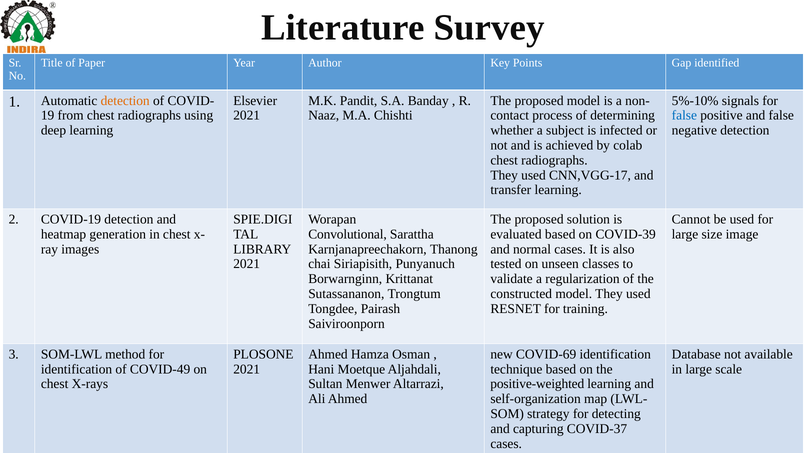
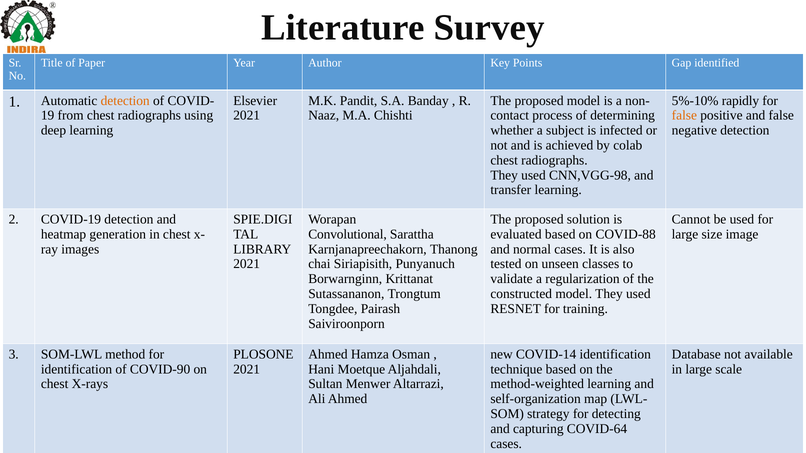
signals: signals -> rapidly (740, 101)
false colour: blue -> orange (684, 116)
CNN,VGG-17: CNN,VGG-17 -> CNN,VGG-98 (590, 175)
COVID-39: COVID-39 -> COVID-88 (626, 234)
COVID-69: COVID-69 -> COVID-14 (546, 354)
COVID-49: COVID-49 -> COVID-90 (160, 369)
positive-weighted: positive-weighted -> method-weighted (537, 384)
COVID-37: COVID-37 -> COVID-64 (597, 429)
